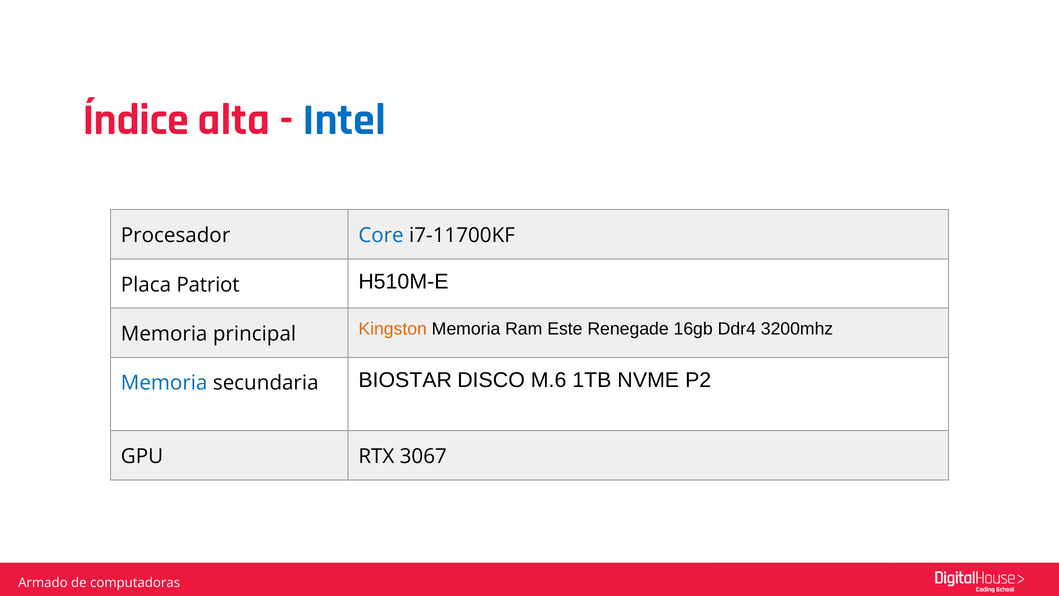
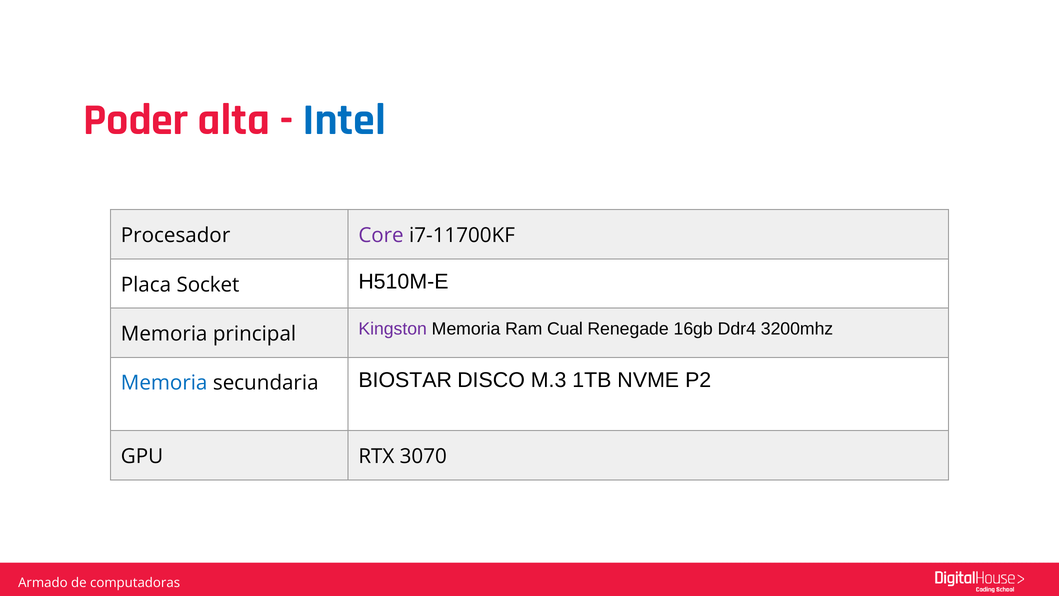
Índice: Índice -> Poder (136, 120)
Core colour: blue -> purple (381, 235)
Patriot: Patriot -> Socket (208, 285)
Kingston colour: orange -> purple (393, 329)
Este: Este -> Cual (565, 329)
M.6: M.6 -> M.3 (549, 380)
3067: 3067 -> 3070 (423, 456)
